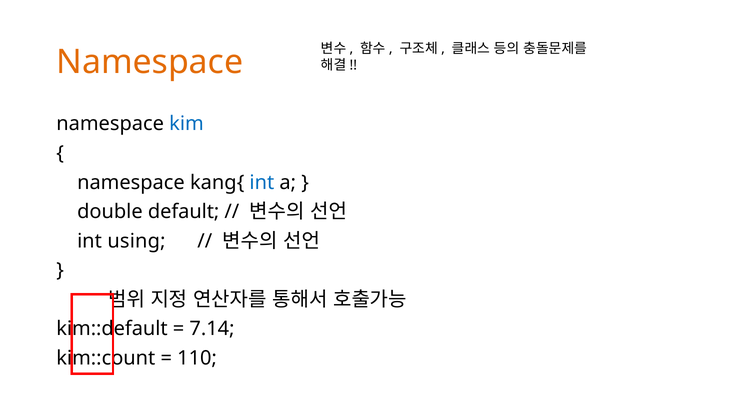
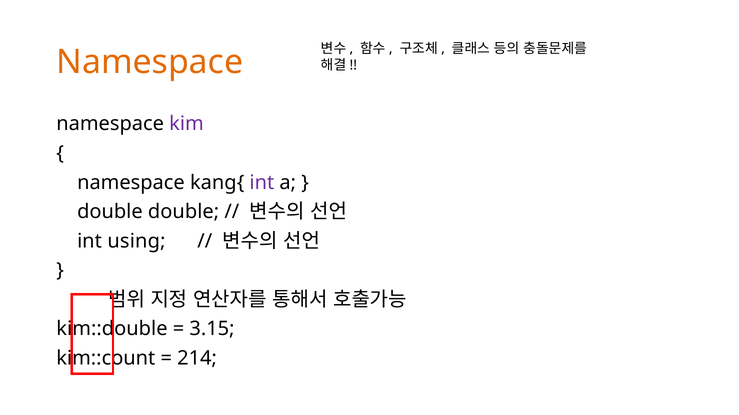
kim colour: blue -> purple (186, 124)
int colour: blue -> purple (262, 183)
double default: default -> double (184, 212)
kim::default: kim::default -> kim::double (112, 329)
7.14: 7.14 -> 3.15 (212, 329)
110: 110 -> 214 (197, 359)
